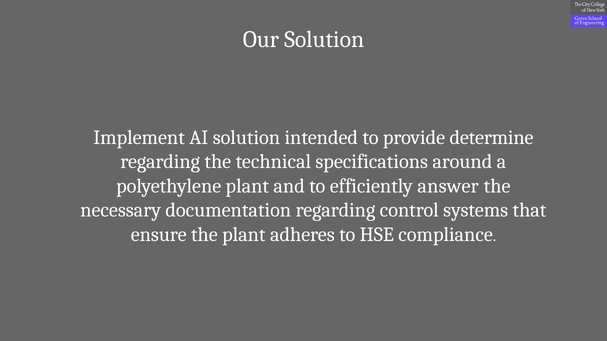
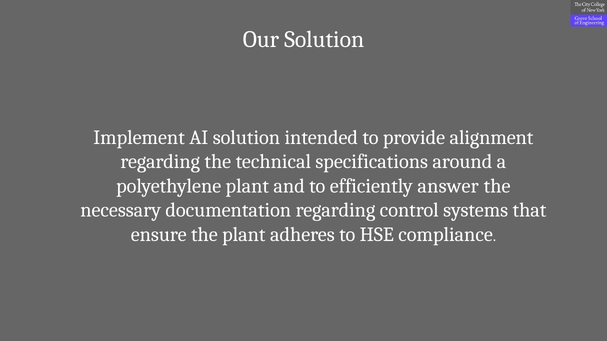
determine: determine -> alignment (492, 138)
